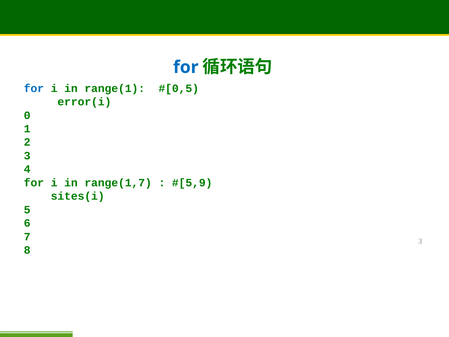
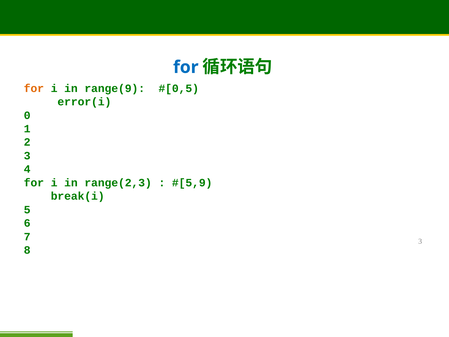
for colour: blue -> orange (34, 88)
range(1: range(1 -> range(9 (115, 88)
range(1,7: range(1,7 -> range(2,3 (118, 183)
sites(i: sites(i -> break(i (78, 196)
